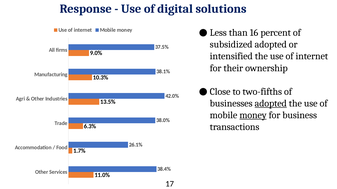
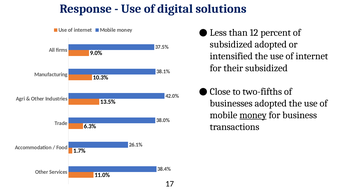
16: 16 -> 12 (254, 33)
their ownership: ownership -> subsidized (266, 68)
adopted underline: present -> none (271, 104)
